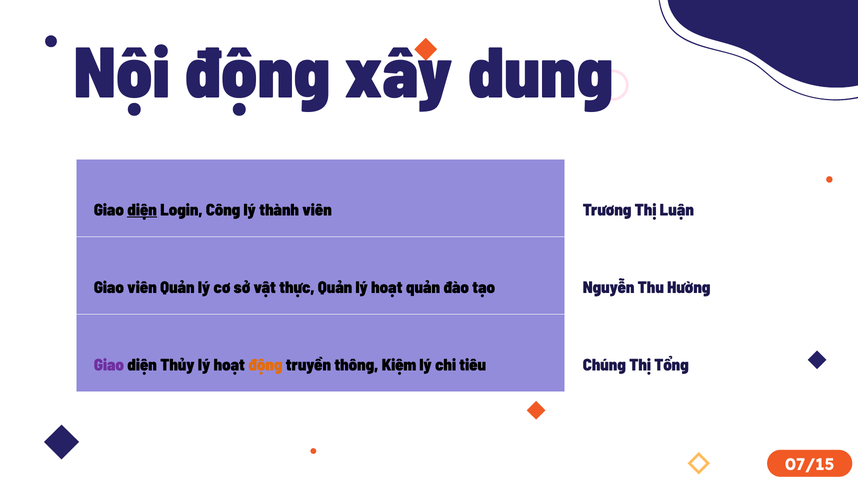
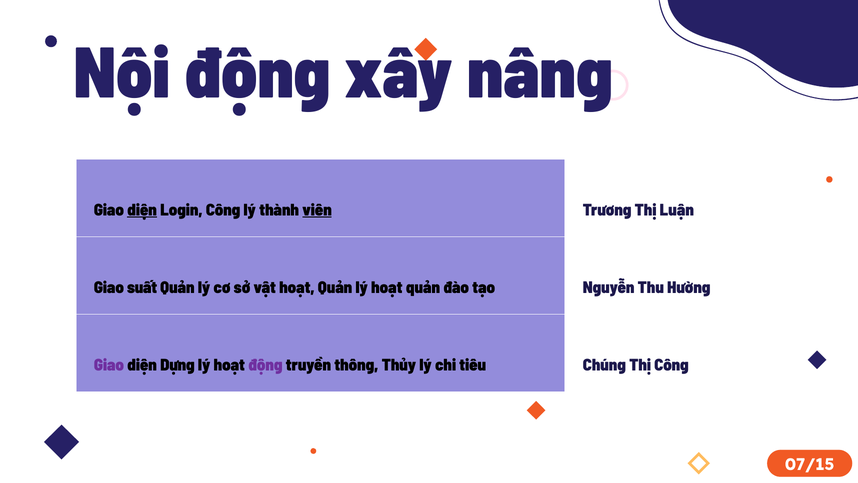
dung: dung -> nâng (540, 74)
viên underline: none -> present (317, 210)
Giao viên: viên -> suất (142, 287)
vật thực: thực -> hoạt (297, 287)
Thủy: Thủy -> Dựng (177, 365)
động colour: orange -> purple (265, 365)
Kiệm: Kiệm -> Thủy (399, 365)
Thị Tổng: Tổng -> Công (671, 365)
